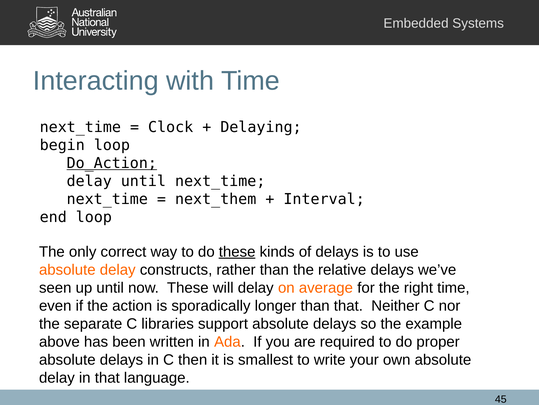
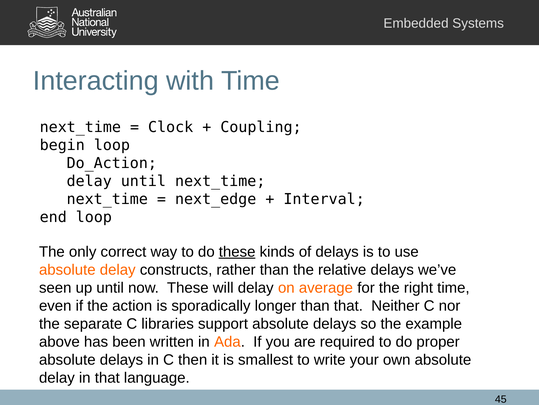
Delaying: Delaying -> Coupling (261, 127)
Do_Action underline: present -> none (112, 163)
next_them: next_them -> next_edge (216, 199)
